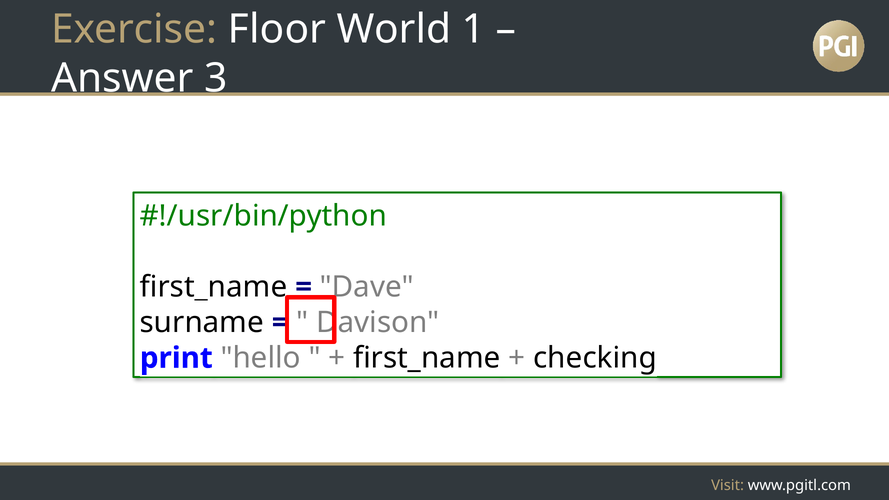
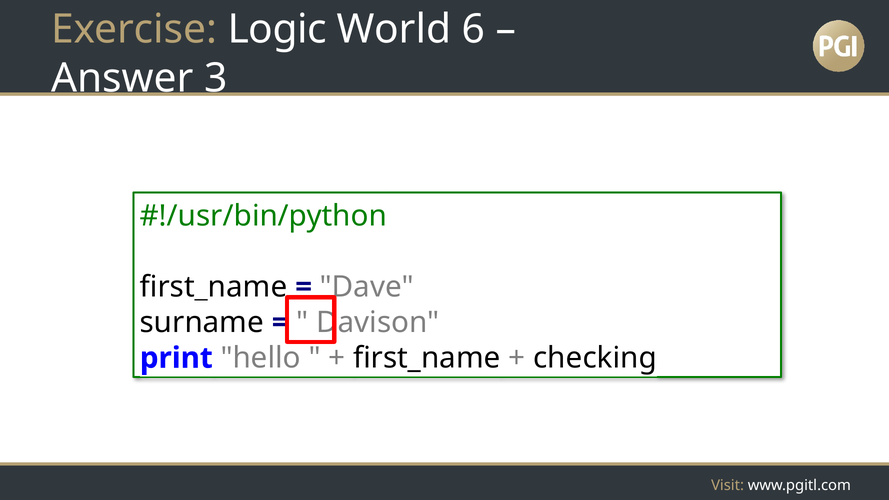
Floor: Floor -> Logic (277, 29)
1: 1 -> 6 (473, 29)
